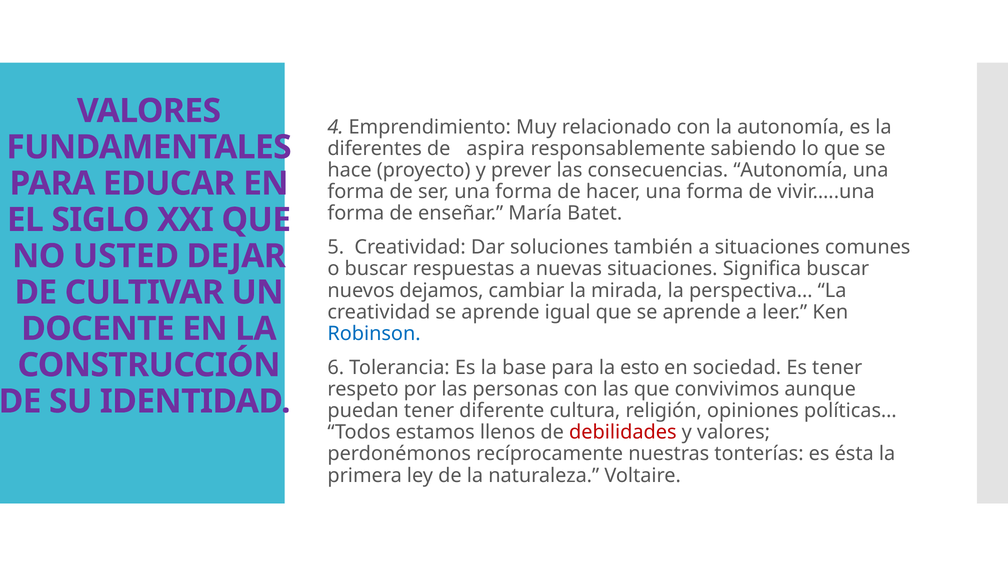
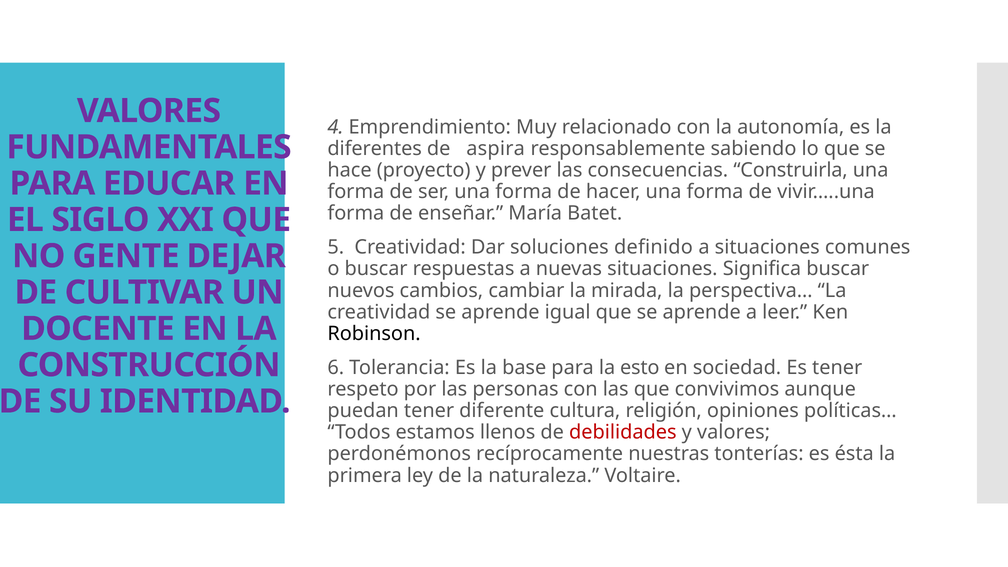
consecuencias Autonomía: Autonomía -> Construirla (791, 170)
también: también -> definido (653, 247)
USTED: USTED -> GENTE (126, 256)
dejamos: dejamos -> cambios (441, 290)
Robinson colour: blue -> black (374, 334)
